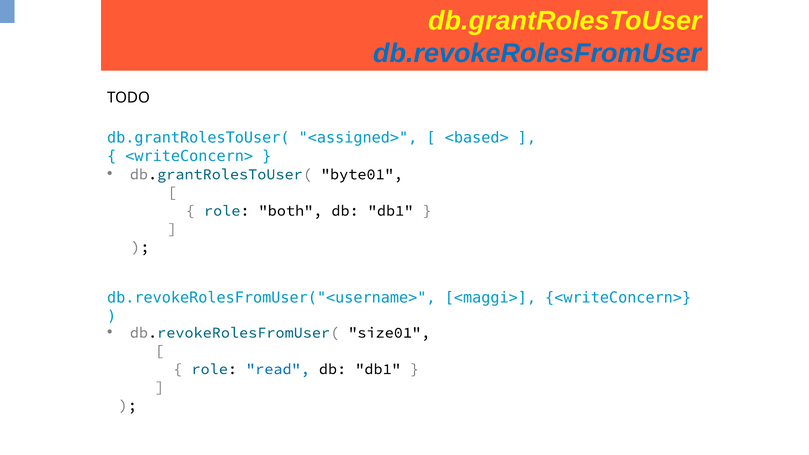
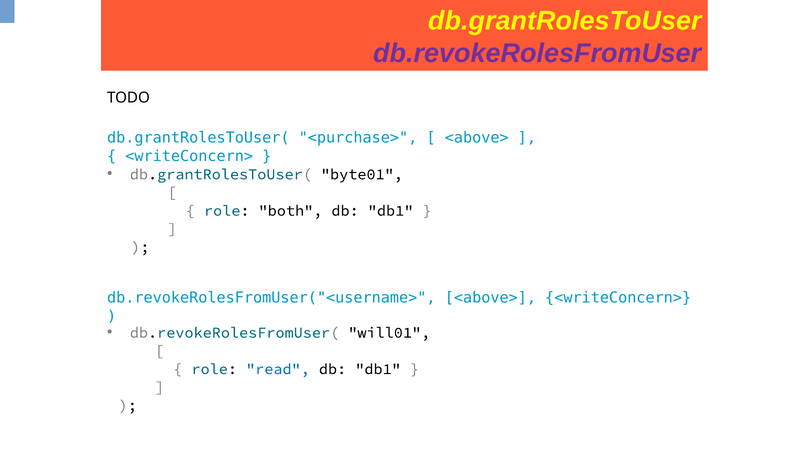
db.revokeRolesFromUser colour: blue -> purple (537, 53)
<assigned>: <assigned> -> <purchase> (358, 138)
<based>: <based> -> <above> (477, 138)
db.revokeRolesFromUser("<username> <maggi>: <maggi> -> <above> (490, 298)
size01: size01 -> will01 (389, 333)
